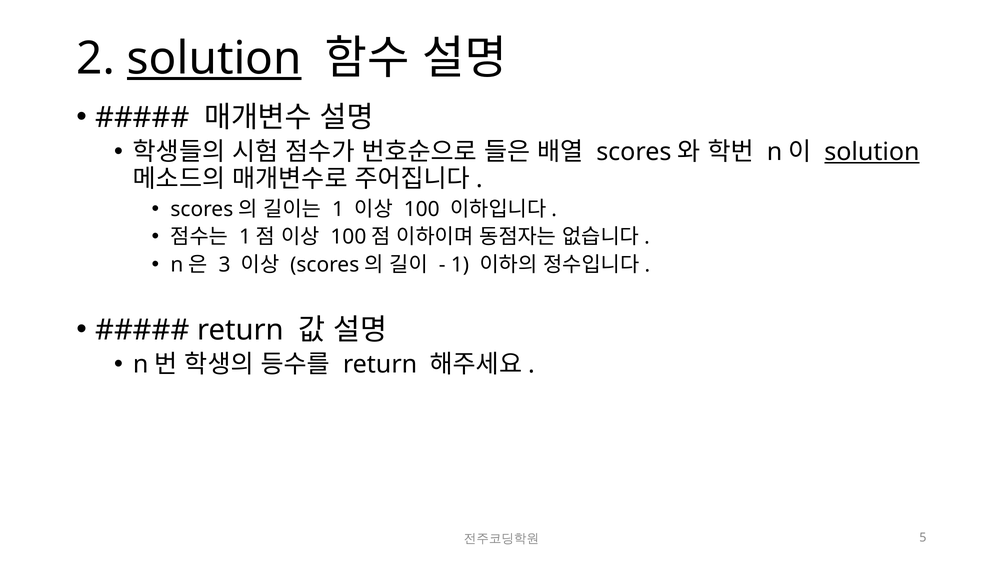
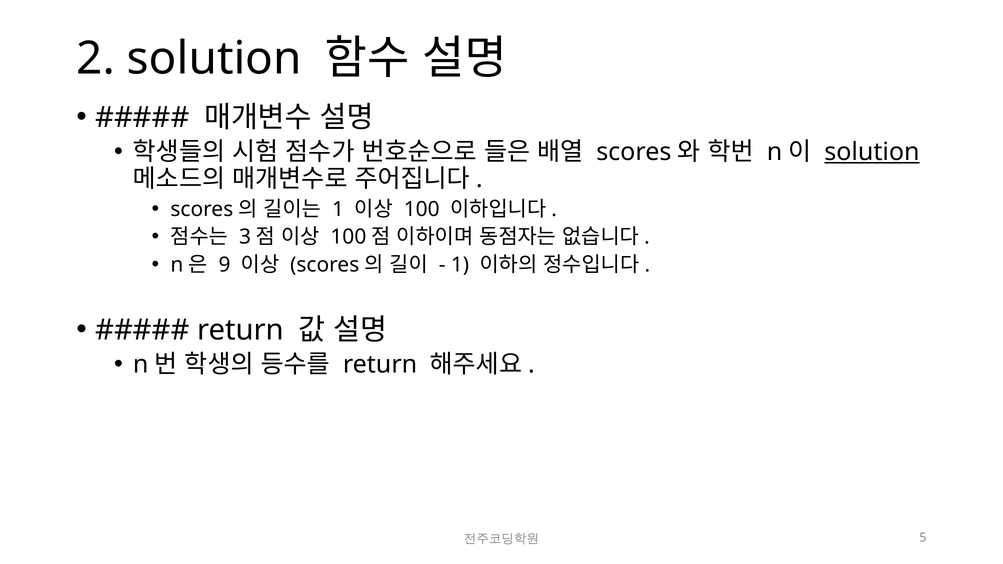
solution underline: present -> none (214, 59)
1: 1 -> 3 (245, 237)
3: 3 -> 9 (224, 265)
